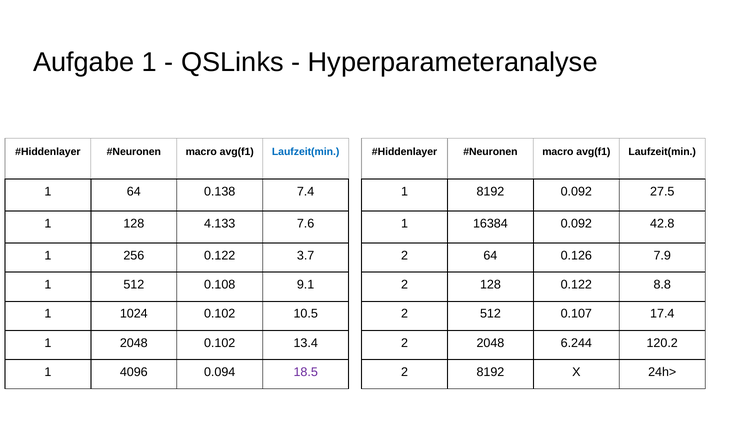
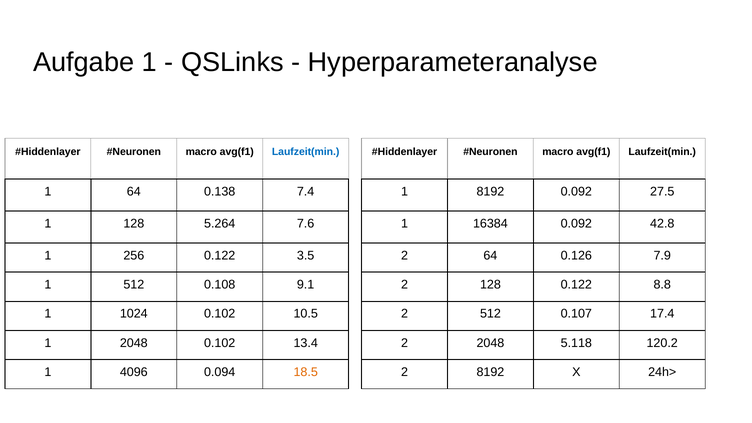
4.133: 4.133 -> 5.264 (220, 224)
3.7: 3.7 -> 3.5 (306, 256)
6.244: 6.244 -> 5.118 (576, 343)
18.5 colour: purple -> orange (306, 372)
